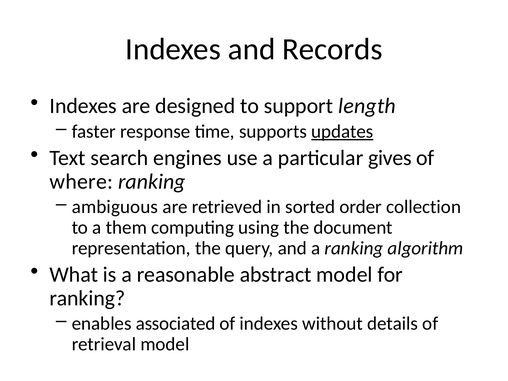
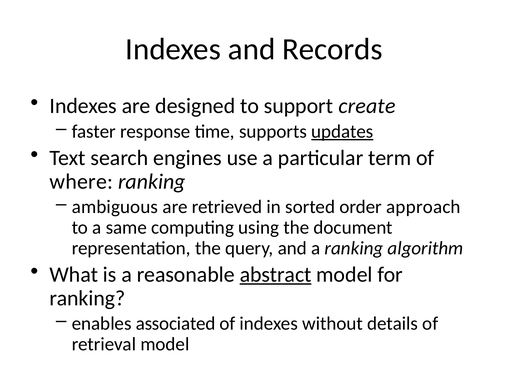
length: length -> create (367, 106)
gives: gives -> term (390, 158)
collection: collection -> approach (423, 207)
them: them -> same (126, 228)
abstract underline: none -> present (276, 275)
